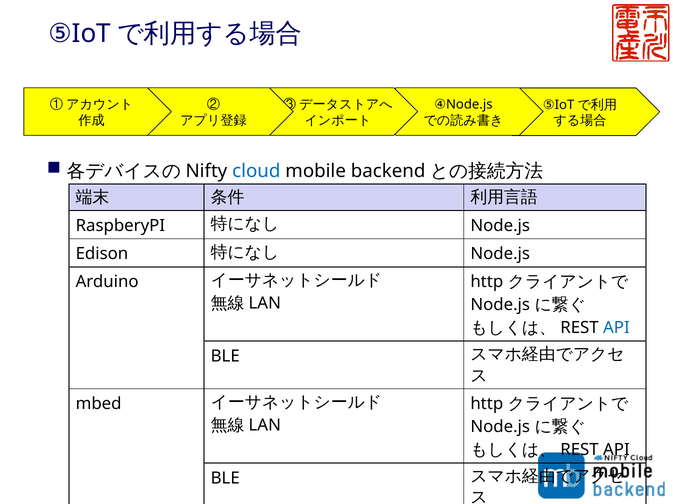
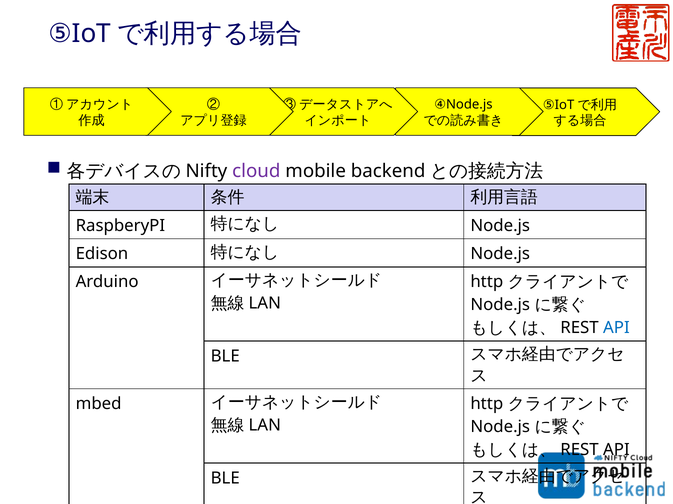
cloud colour: blue -> purple (256, 171)
